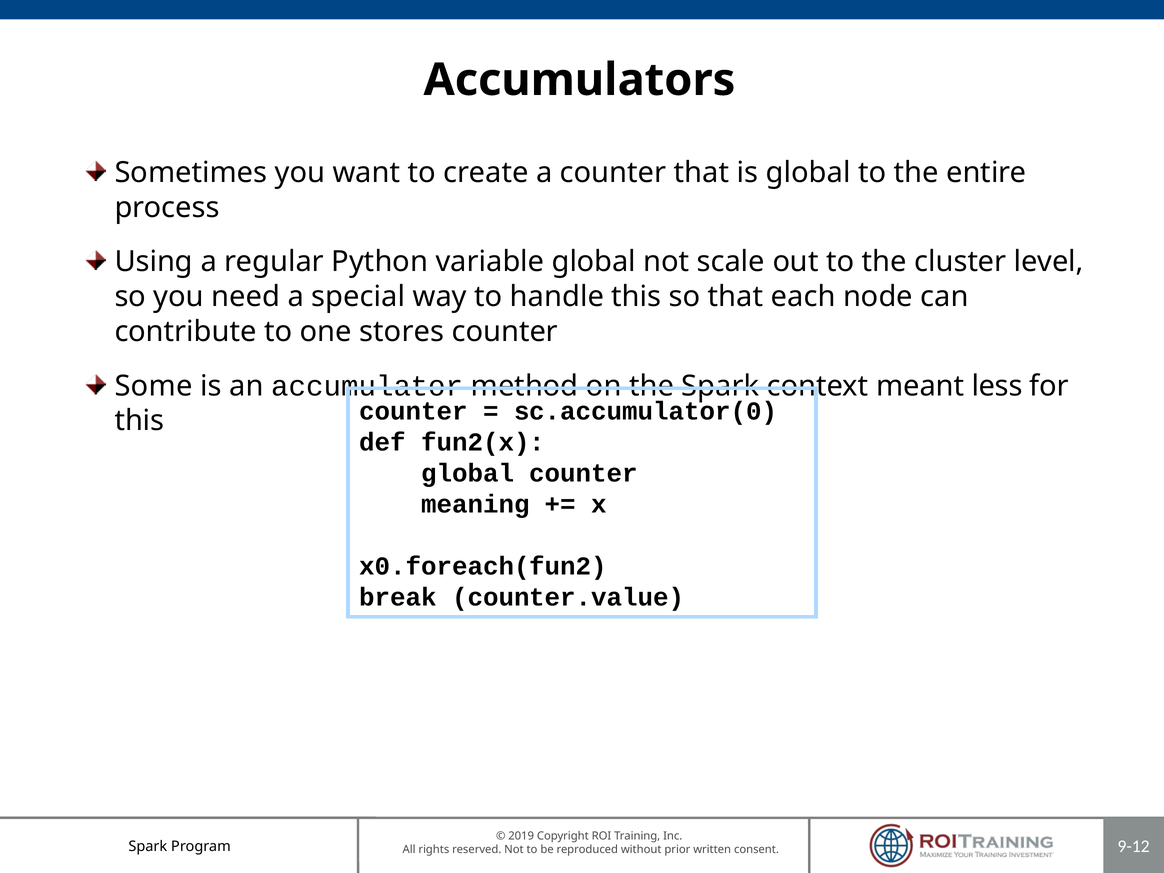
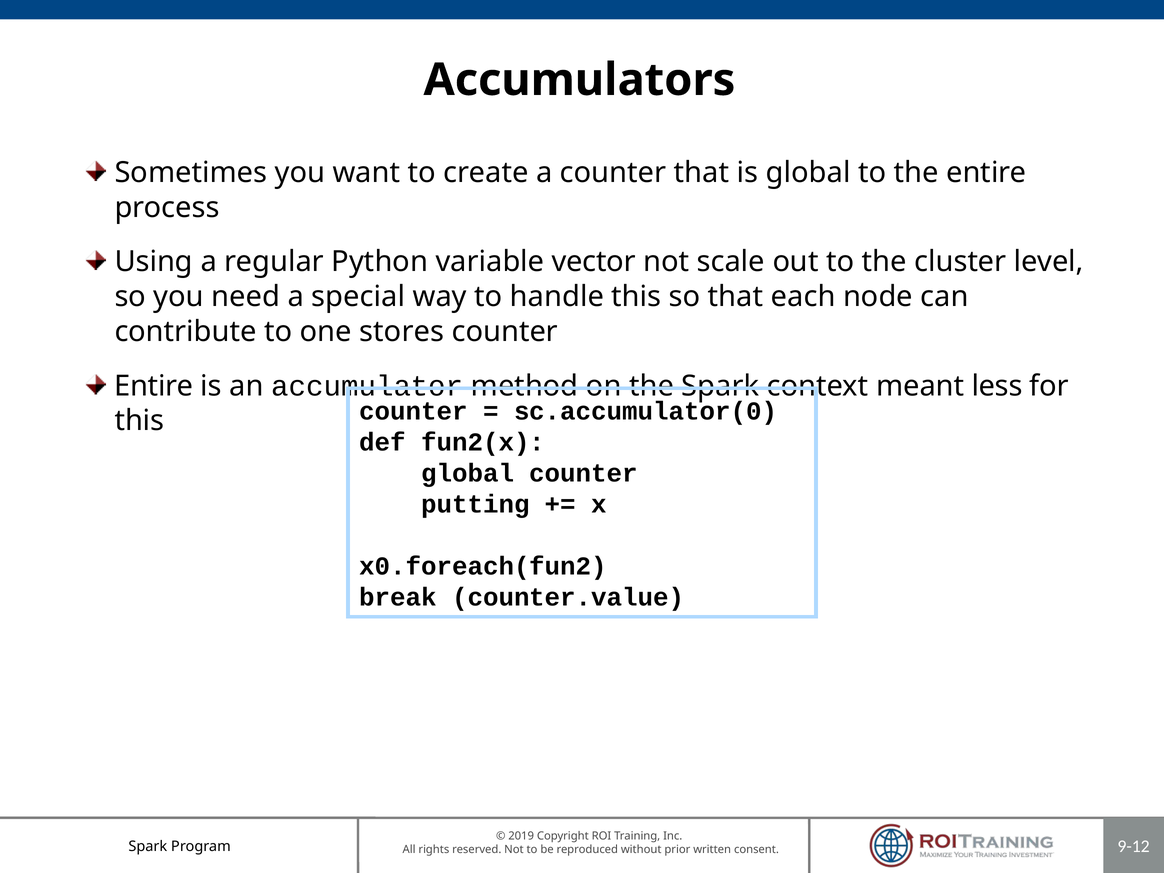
variable global: global -> vector (594, 262)
Some: Some -> Entire (154, 386)
meaning: meaning -> putting (475, 504)
